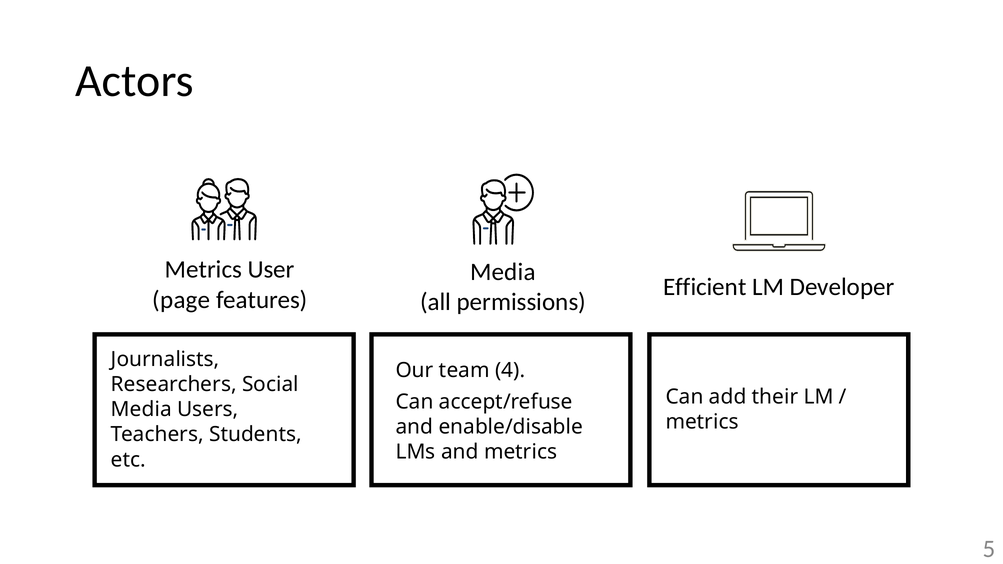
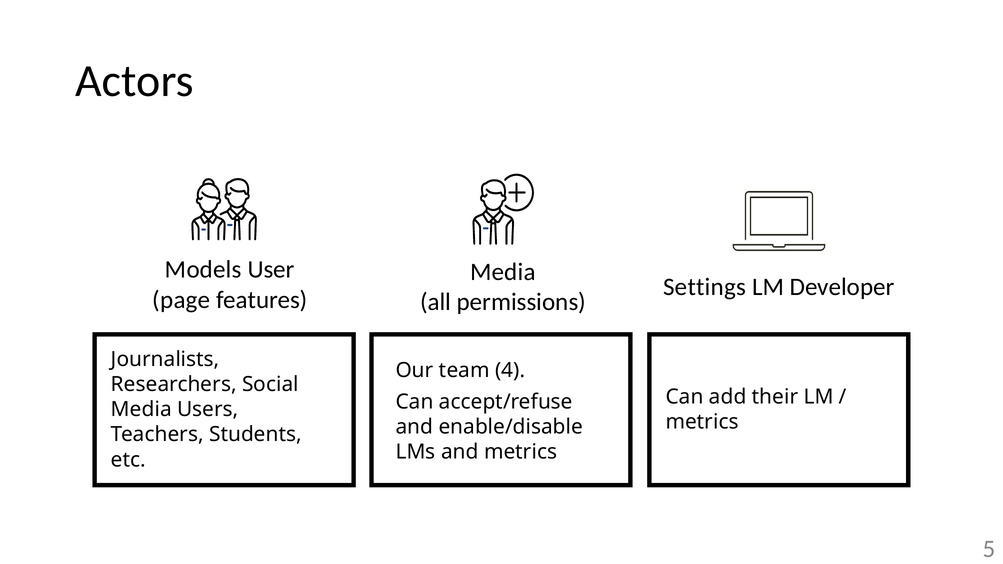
Metrics: Metrics -> Models (203, 270)
Efficient: Efficient -> Settings (705, 287)
